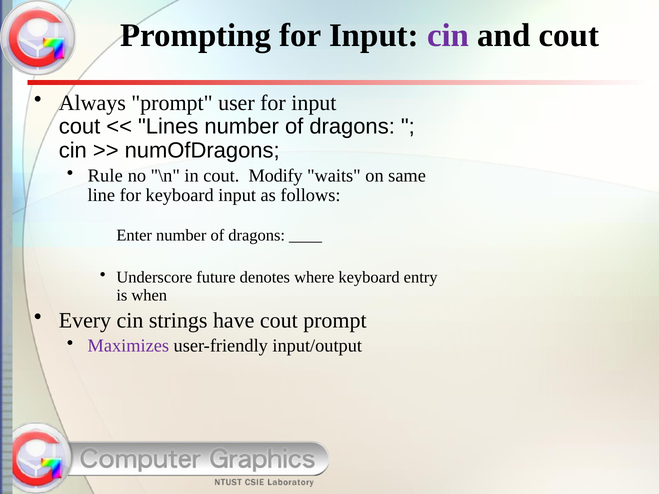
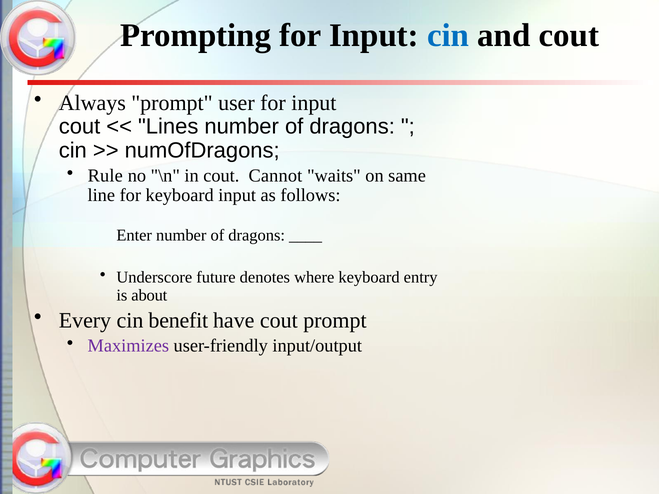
cin colour: purple -> blue (448, 35)
Modify: Modify -> Cannot (275, 176)
when: when -> about (149, 295)
strings: strings -> benefit (178, 320)
